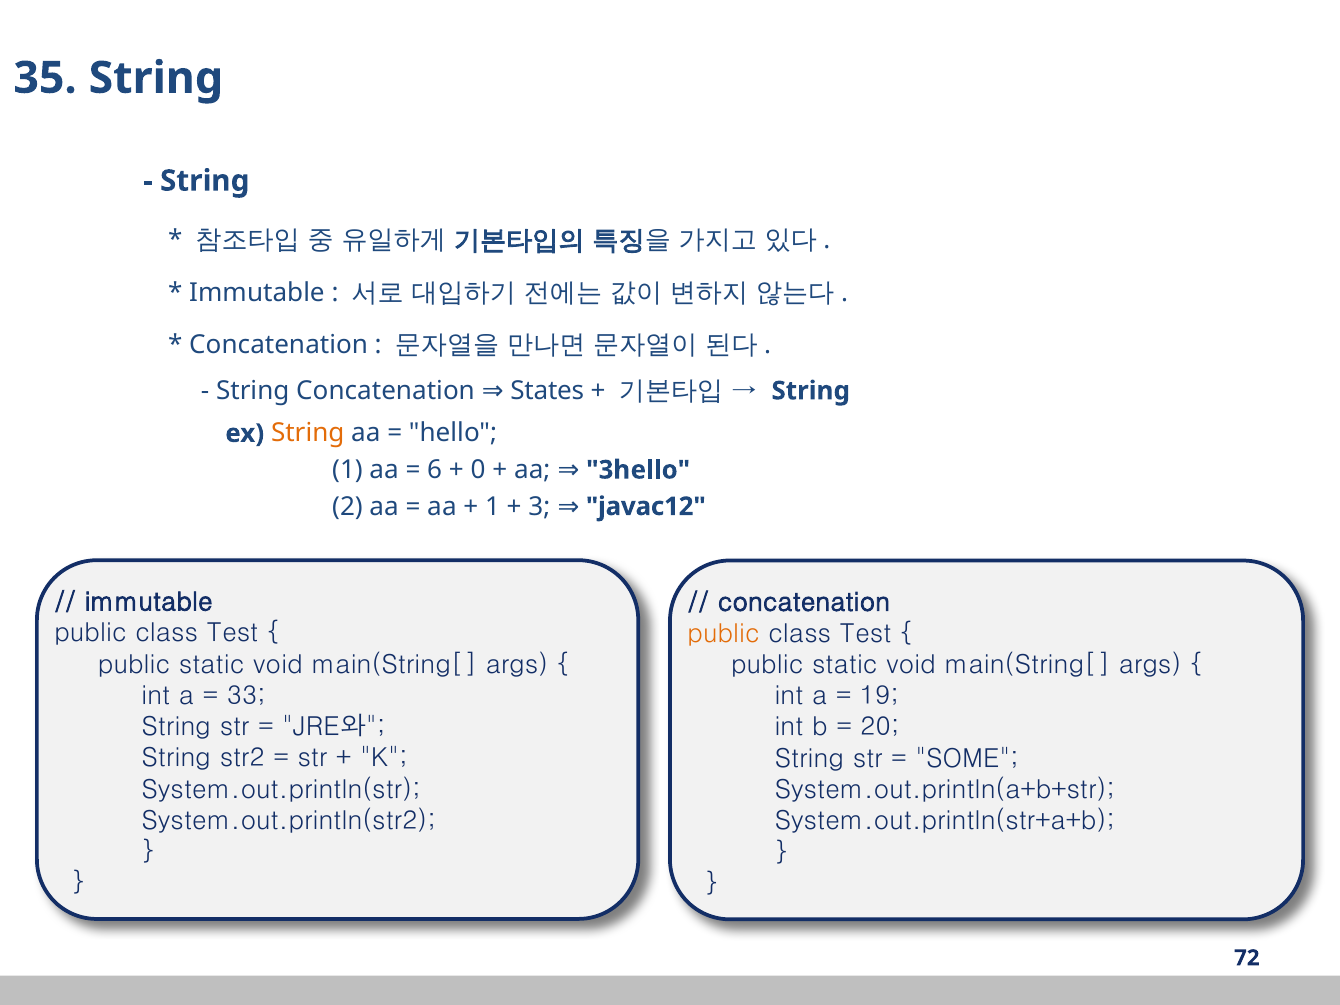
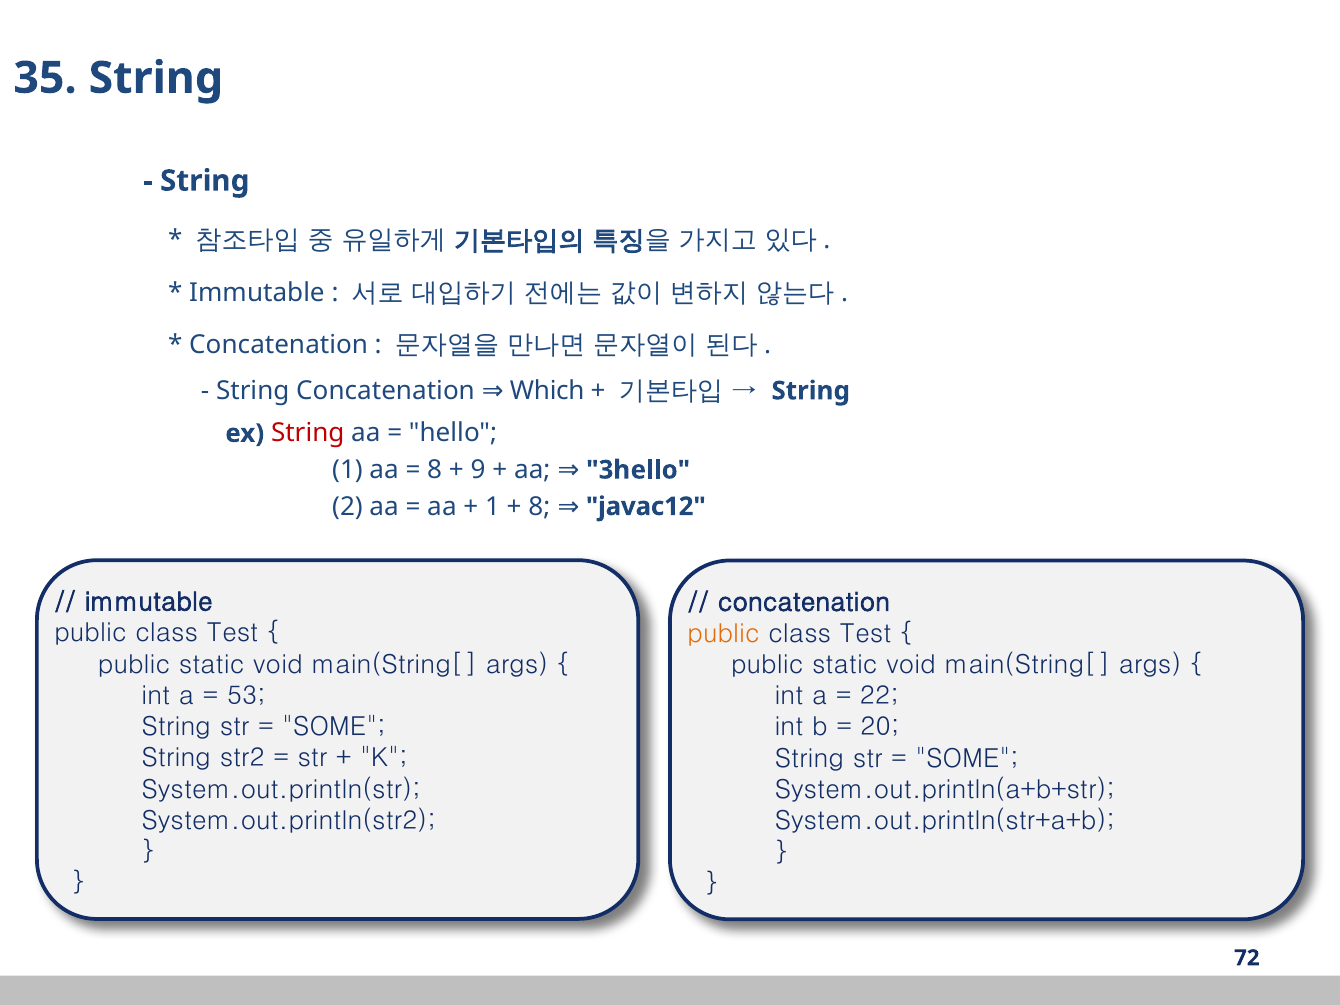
States: States -> Which (547, 391)
String colour: orange -> red (308, 433)
6: 6 -> 8 (435, 470)
0: 0 -> 9 (478, 470)
3: 3 -> 8 (539, 507)
33: 33 -> 53 (246, 696)
19: 19 -> 22 (880, 696)
JRE와: JRE와 -> SOME (334, 727)
